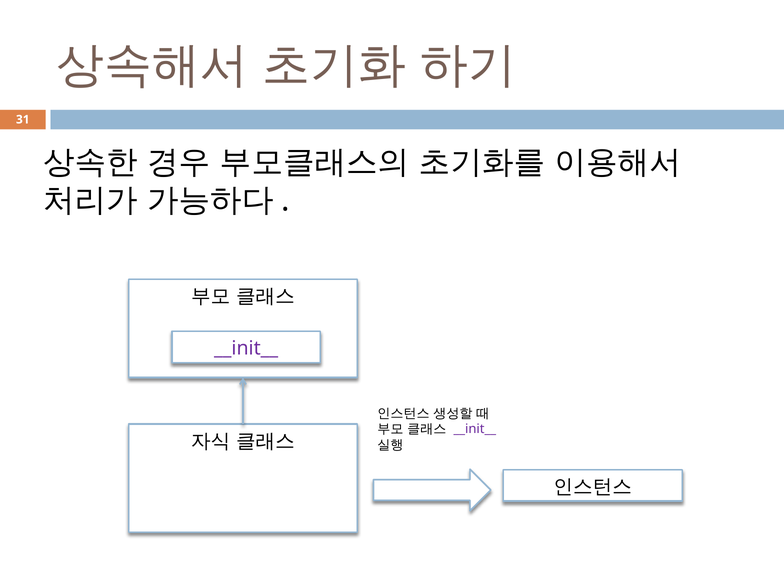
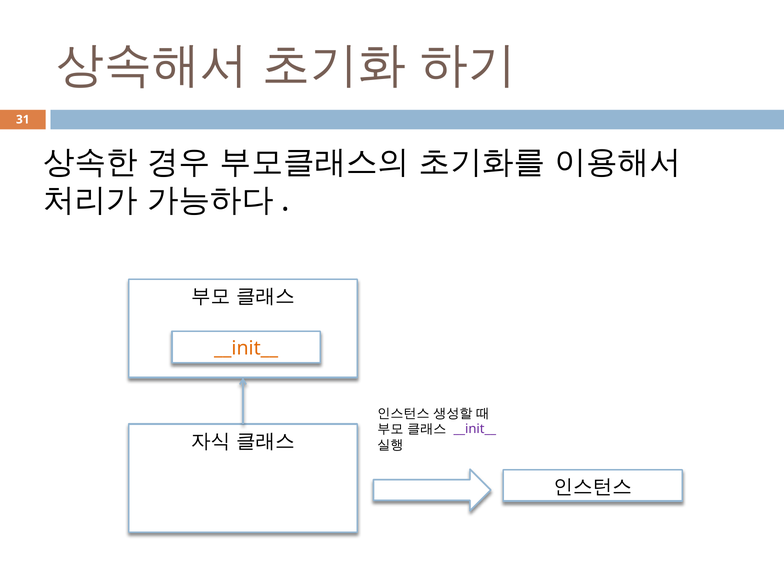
__init__ colour: purple -> orange (246, 348)
